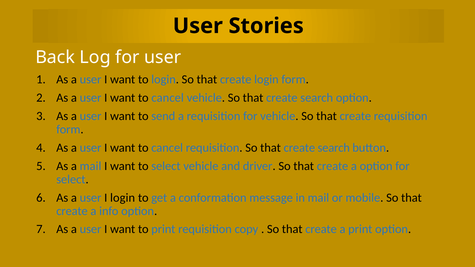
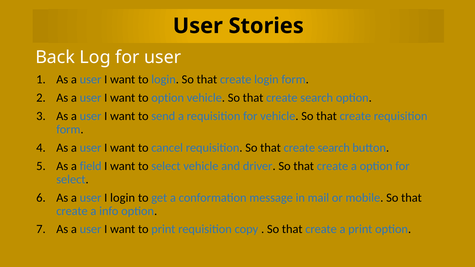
cancel: cancel -> option (168, 98)
a mail: mail -> field (91, 166)
